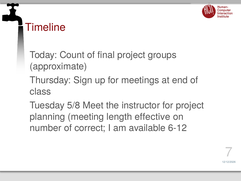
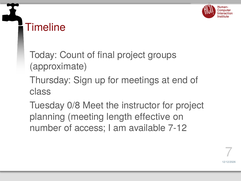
5/8: 5/8 -> 0/8 (74, 105)
correct: correct -> access (90, 128)
6-12: 6-12 -> 7-12 (177, 128)
